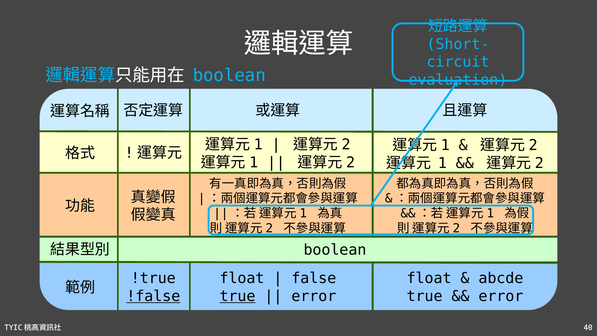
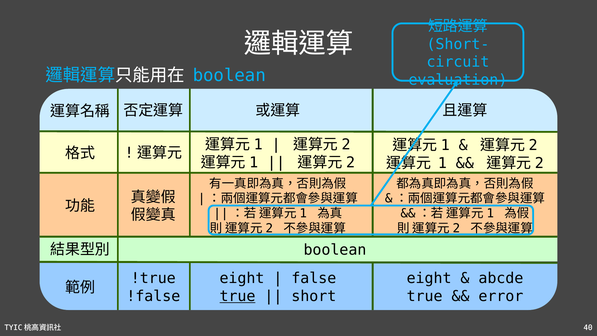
float: float -> eight (242, 278)
float: float -> eight (429, 278)
!false underline: present -> none (153, 296)
error: error -> short (314, 296)
